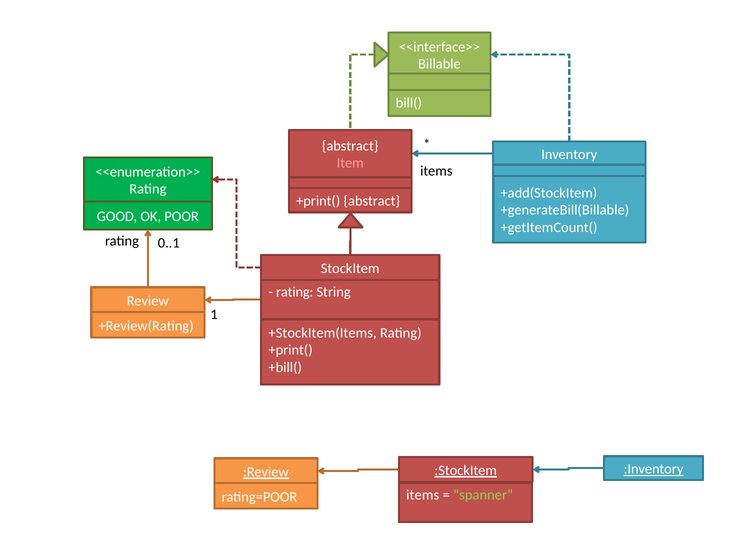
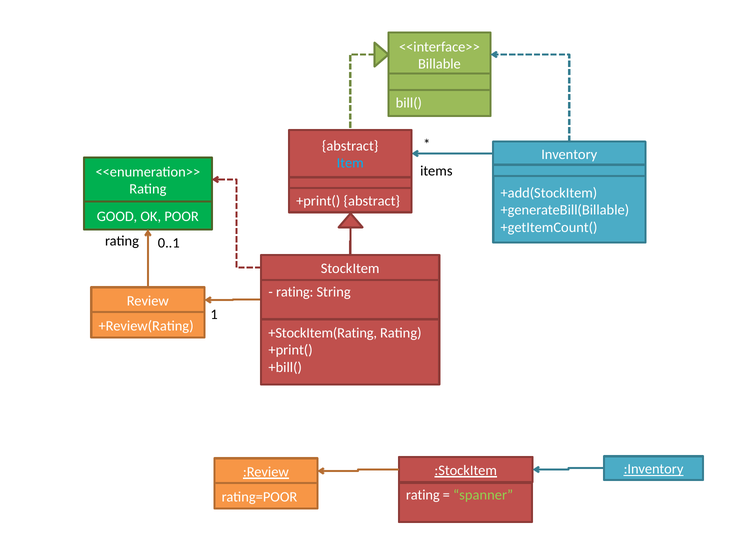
Item colour: pink -> light blue (350, 163)
+StockItem(Items: +StockItem(Items -> +StockItem(Rating (323, 332)
items: items -> rating (423, 494)
